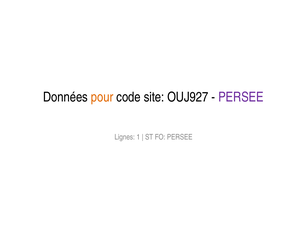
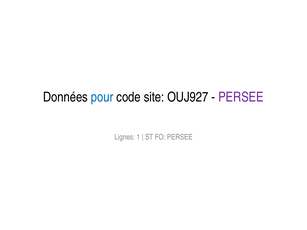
pour colour: orange -> blue (102, 97)
